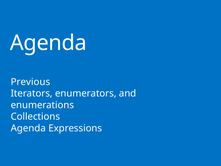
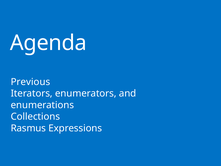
Agenda: Agenda -> Rasmus (28, 128)
